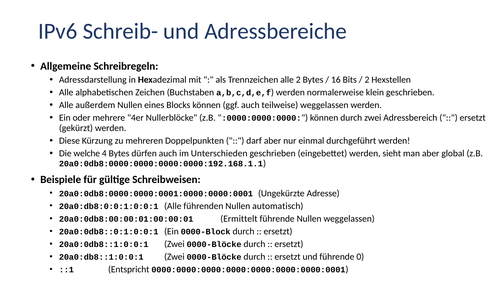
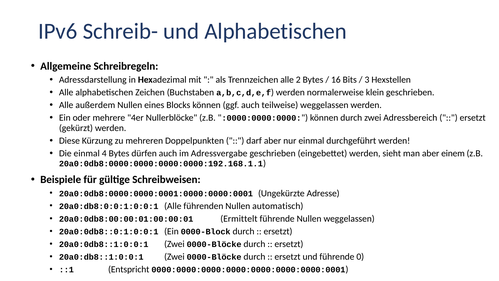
und Adressbereiche: Adressbereiche -> Alphabetischen (276, 31)
2: 2 -> 3 (367, 80)
Die welche: welche -> einmal (87, 153)
Unterschieden: Unterschieden -> Adressvergabe (219, 153)
global: global -> einem (453, 153)
